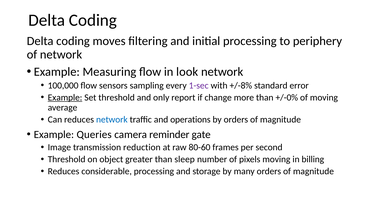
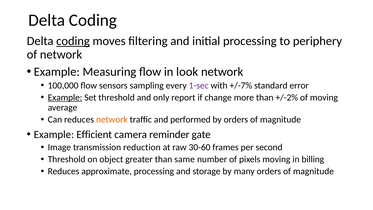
coding underline: none -> present (73, 41)
+/-8%: +/-8% -> +/-7% (241, 85)
+/-0%: +/-0% -> +/-2% (287, 97)
network colour: blue -> orange (112, 120)
operations: operations -> performed (190, 120)
Queries: Queries -> Efficient (94, 134)
80-60: 80-60 -> 30-60 (200, 147)
sleep: sleep -> same (185, 159)
considerable: considerable -> approximate (107, 171)
